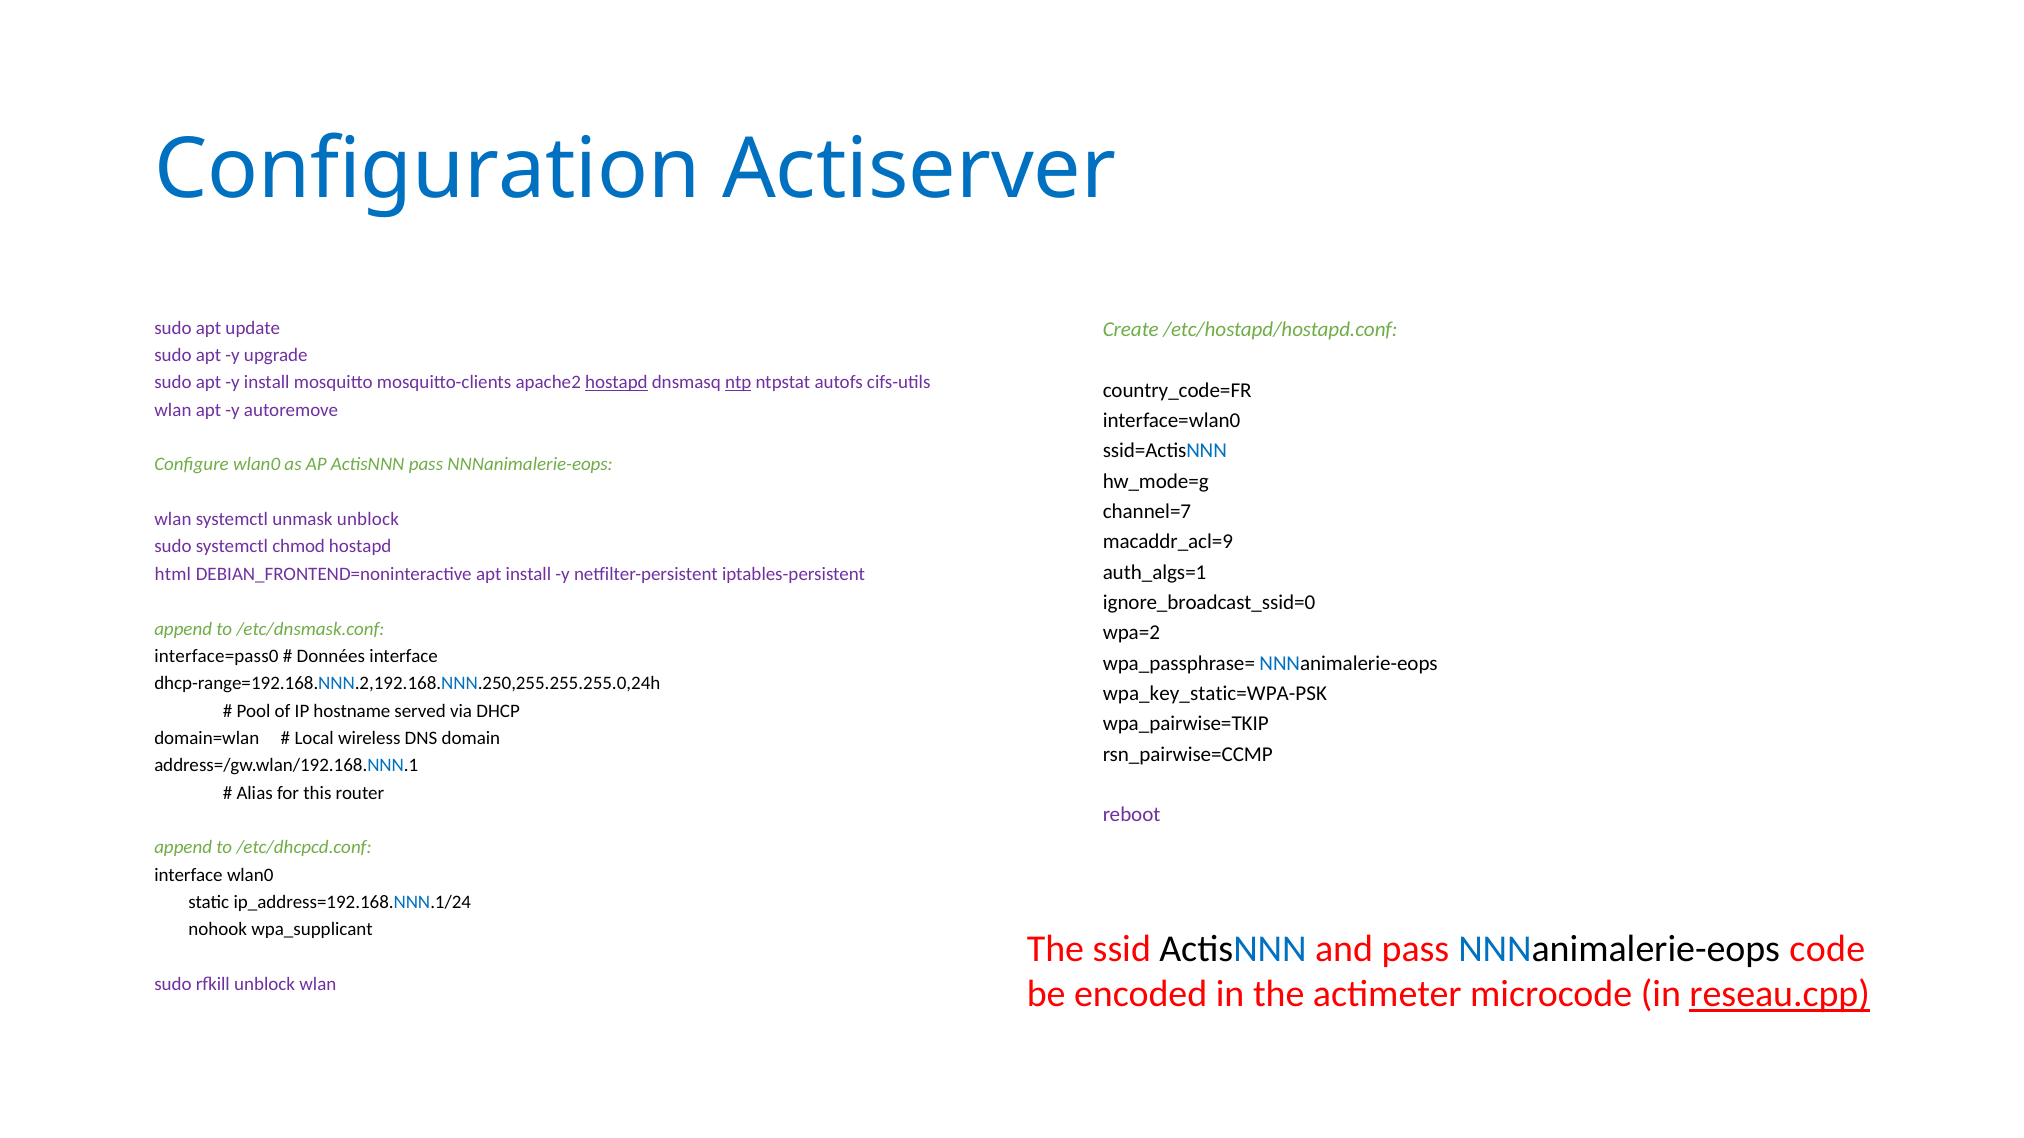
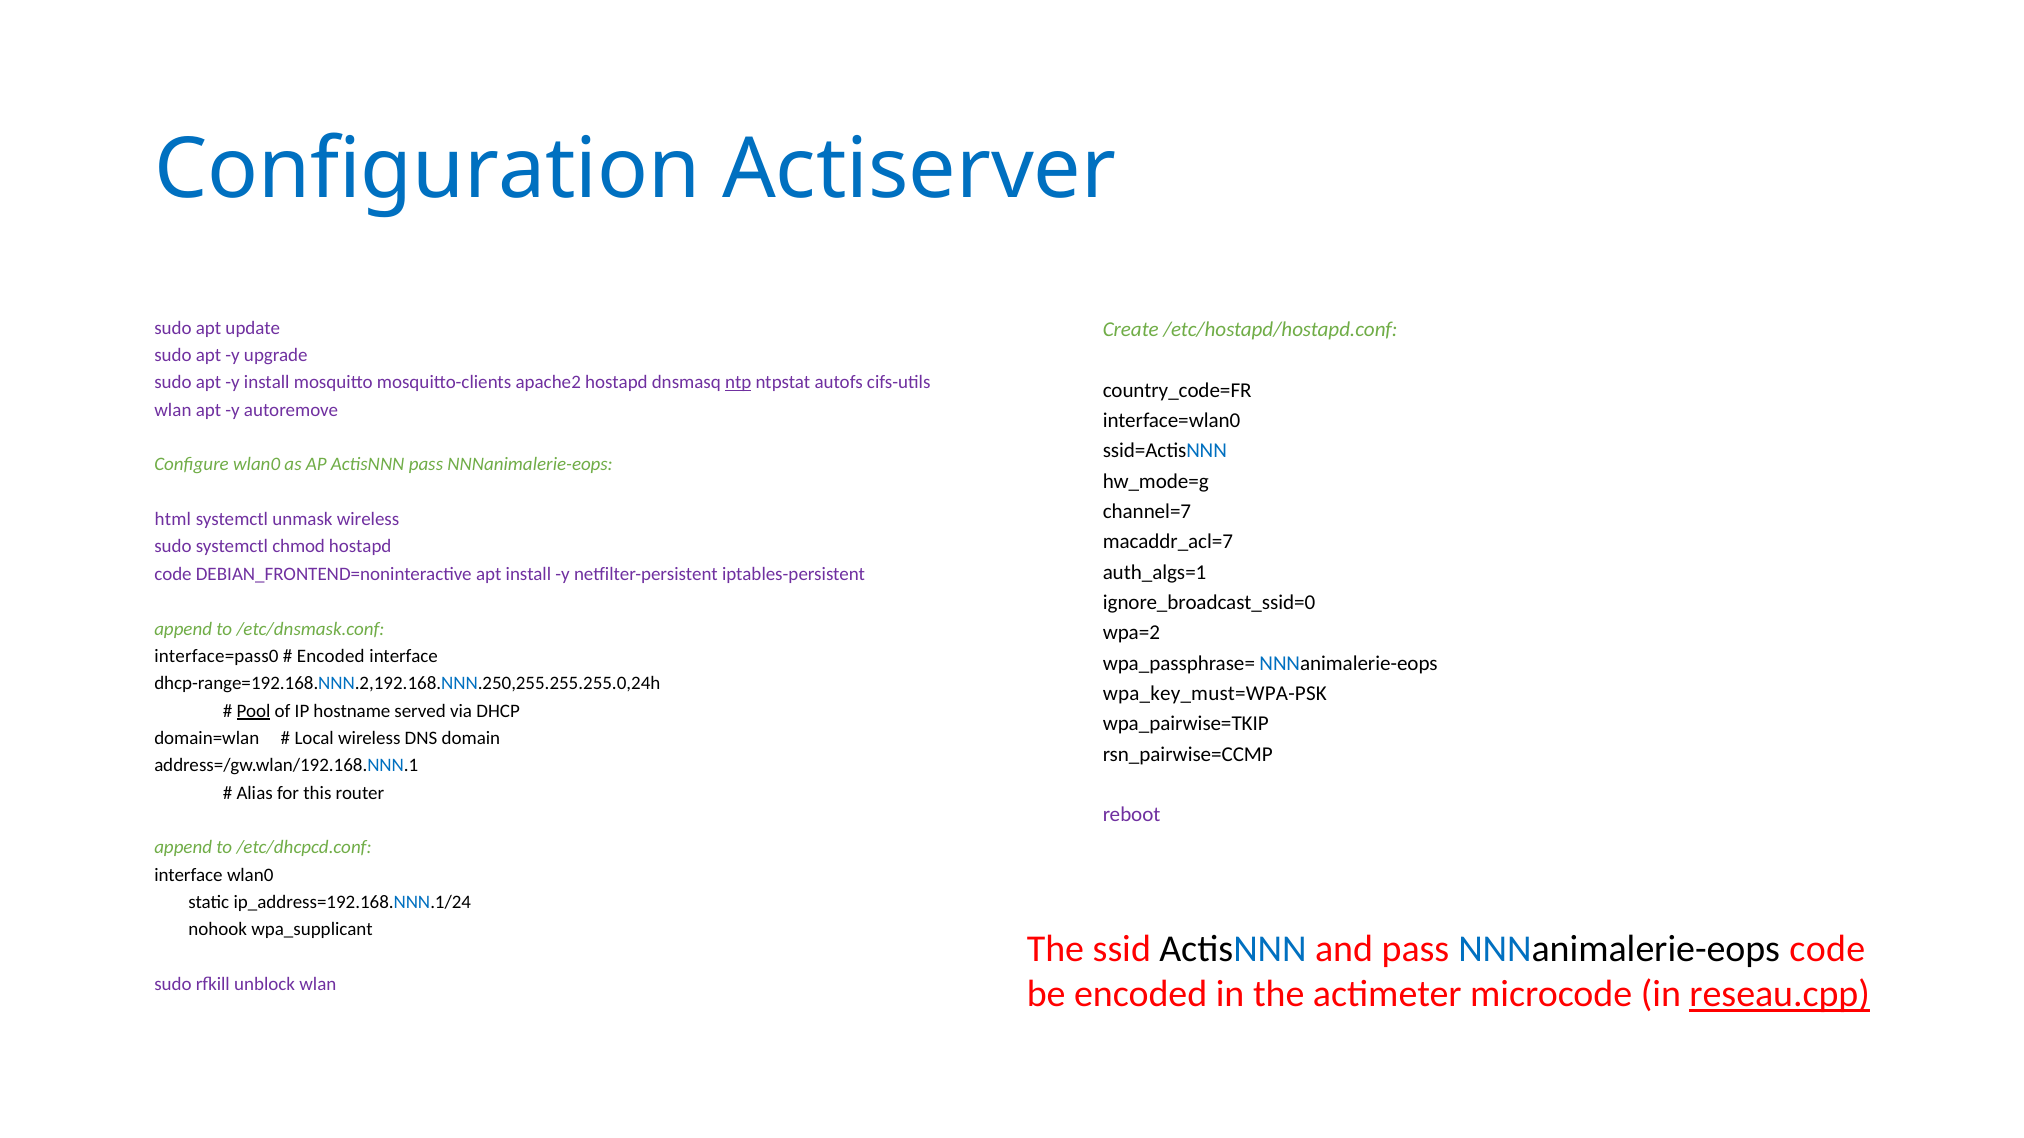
hostapd underline: present -> none (616, 383)
wlan: wlan -> html (173, 520)
unmask unblock: unblock -> wireless (368, 520)
macaddr_acl=9: macaddr_acl=9 -> macaddr_acl=7 (1168, 542)
html: html -> code (173, 574)
Données: Données -> Encoded (331, 656)
wpa_key_static=WPA-PSK: wpa_key_static=WPA-PSK -> wpa_key_must=WPA-PSK (1215, 694)
Pool underline: none -> present (253, 711)
